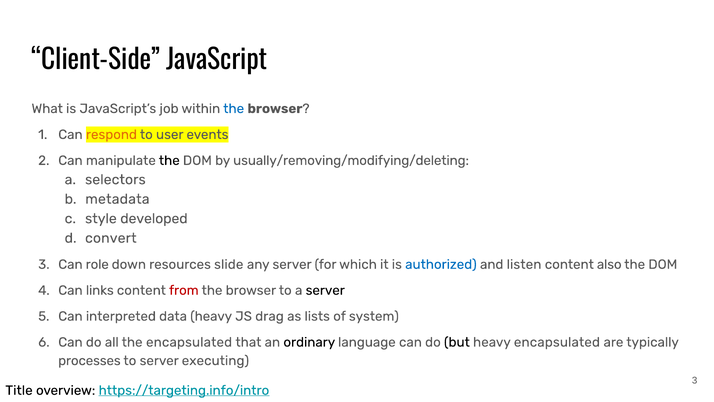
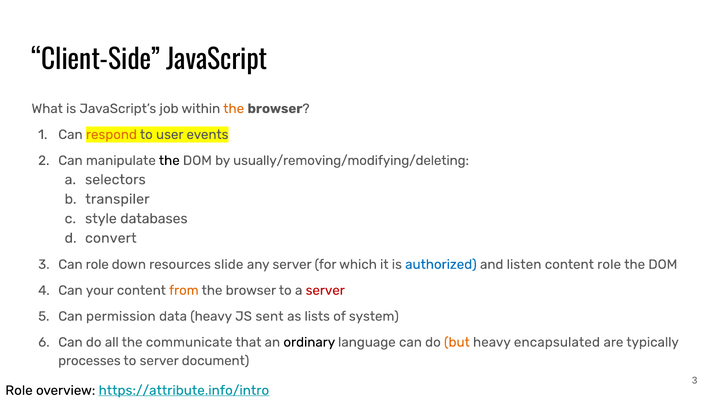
the colour: blue -> orange (234, 109)
metadata: metadata -> transpiler (117, 199)
developed: developed -> databases (154, 218)
content also: also -> role (609, 264)
links: links -> your (100, 290)
from colour: red -> orange (184, 290)
server colour: black -> red (325, 290)
interpreted: interpreted -> permission (121, 316)
drag: drag -> sent (269, 316)
the encapsulated: encapsulated -> communicate (189, 342)
but colour: black -> orange (457, 342)
executing: executing -> document (215, 360)
Title: Title -> Role (19, 390)
https://targeting.info/intro: https://targeting.info/intro -> https://attribute.info/intro (184, 390)
